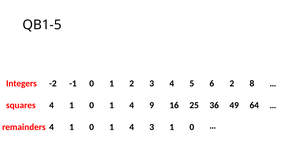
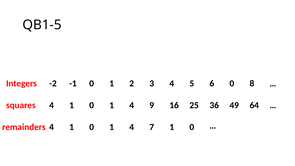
6 2: 2 -> 0 (232, 84)
4 3: 3 -> 7 (152, 127)
